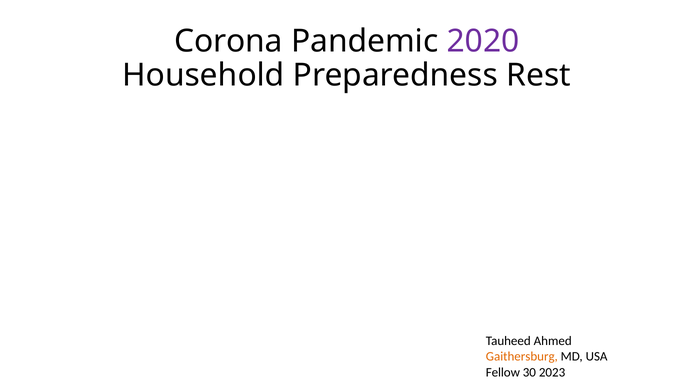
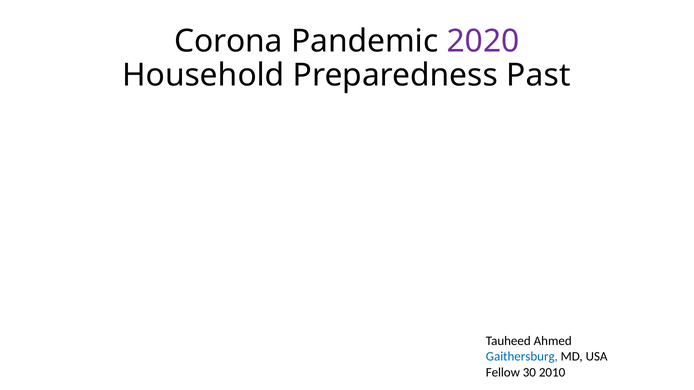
Rest: Rest -> Past (538, 75)
Gaithersburg colour: orange -> blue (522, 357)
2023: 2023 -> 2010 (552, 373)
